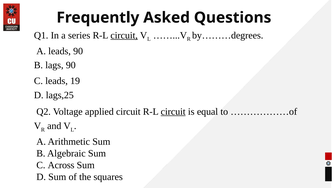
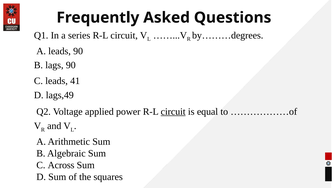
circuit underline: present -> none (124, 35)
19: 19 -> 41 (75, 81)
lags,25: lags,25 -> lags,49 (60, 95)
applied circuit: circuit -> power (128, 112)
